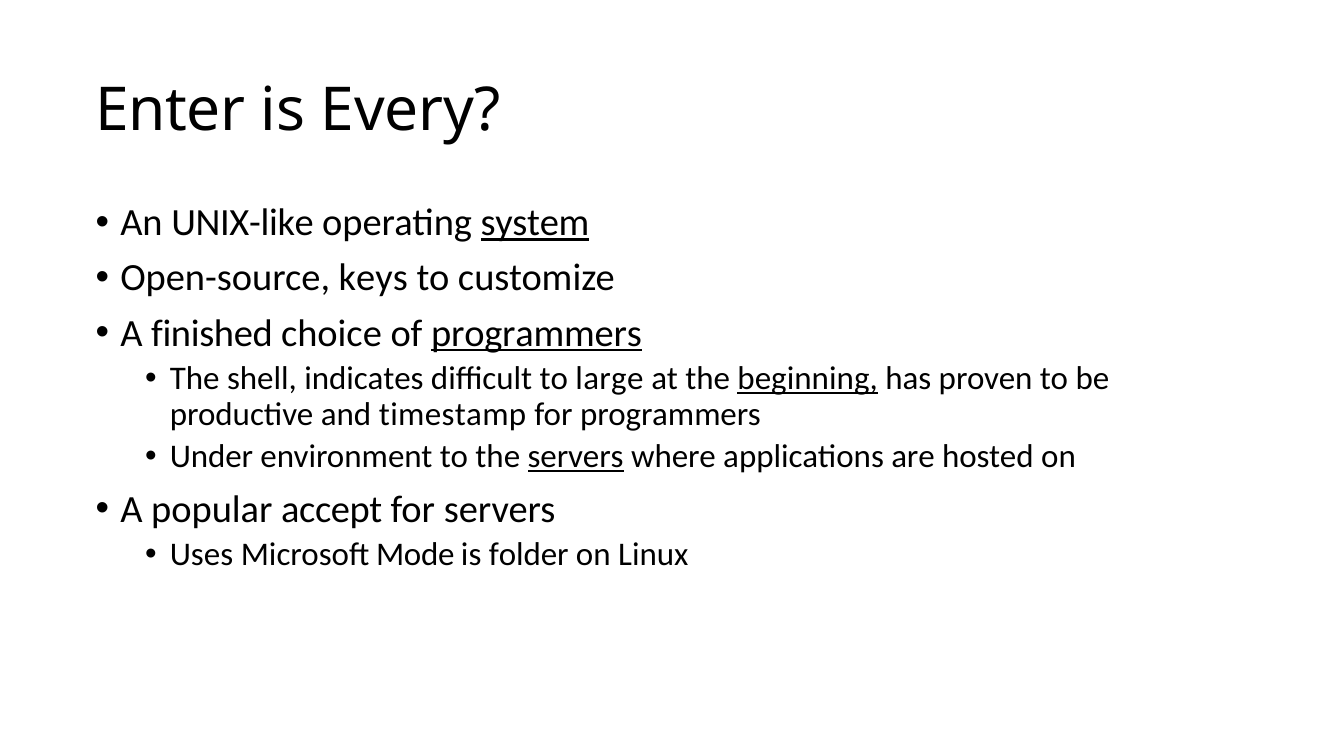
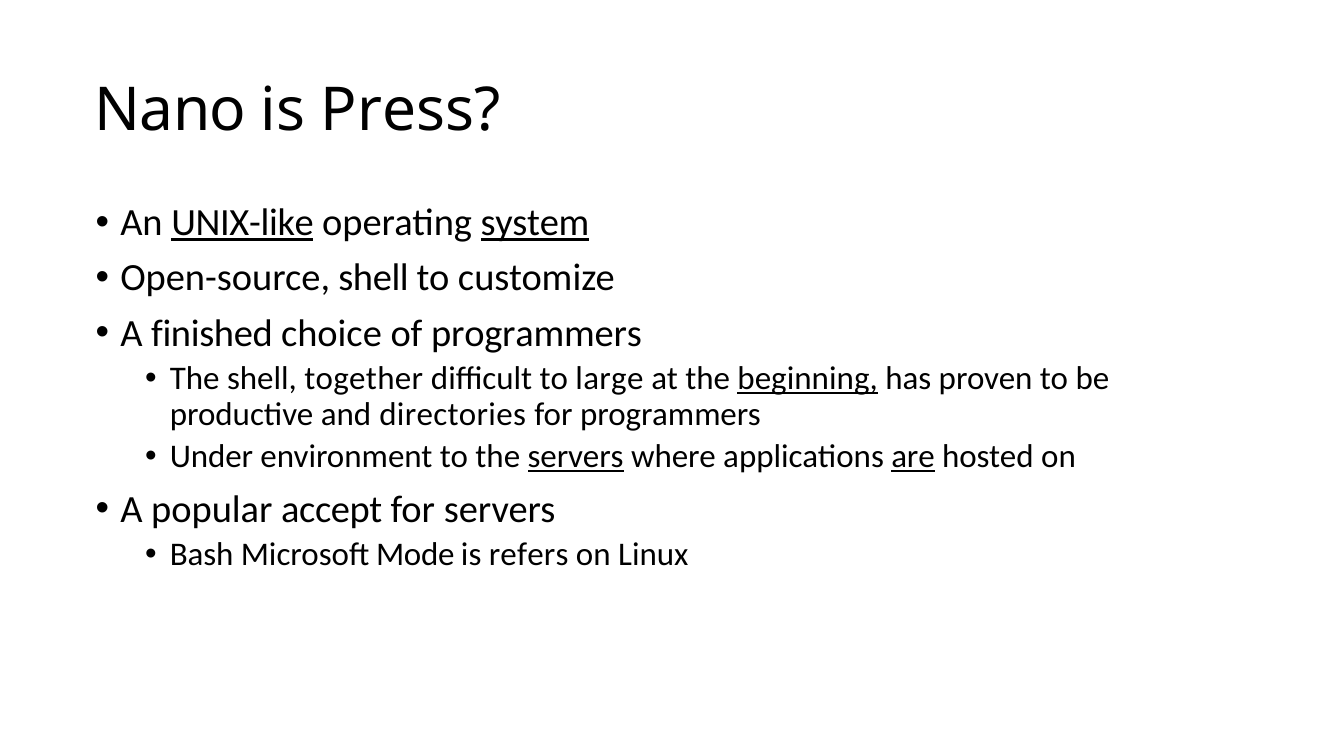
Enter: Enter -> Nano (171, 111)
Every: Every -> Press (411, 111)
UNIX-like underline: none -> present (243, 223)
Open-source keys: keys -> shell (374, 278)
programmers underline: present -> none (536, 334)
indicates: indicates -> together (364, 379)
timestamp: timestamp -> directories (453, 415)
are underline: none -> present (913, 457)
Uses: Uses -> Bash (202, 555)
folder: folder -> refers (529, 555)
